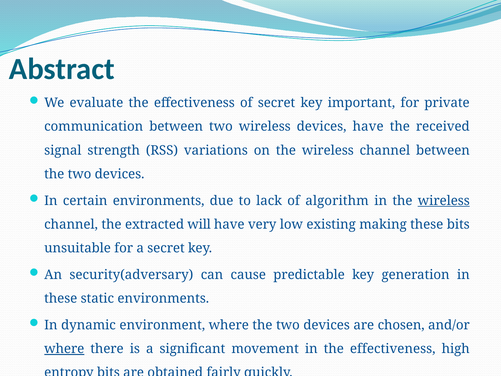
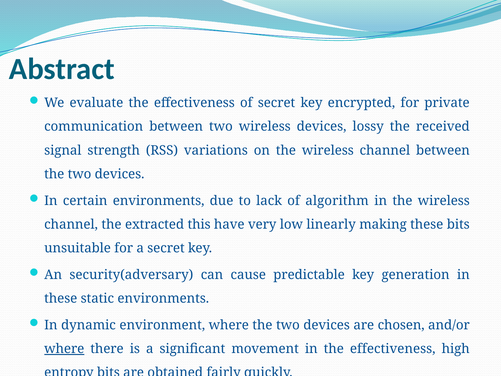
important: important -> encrypted (361, 103)
devices have: have -> lossy (368, 127)
wireless underline: present -> none (444, 201)
will: will -> this (199, 224)
existing: existing -> linearly (331, 224)
